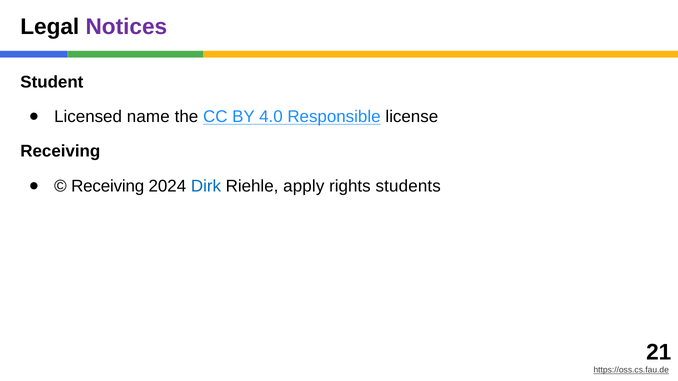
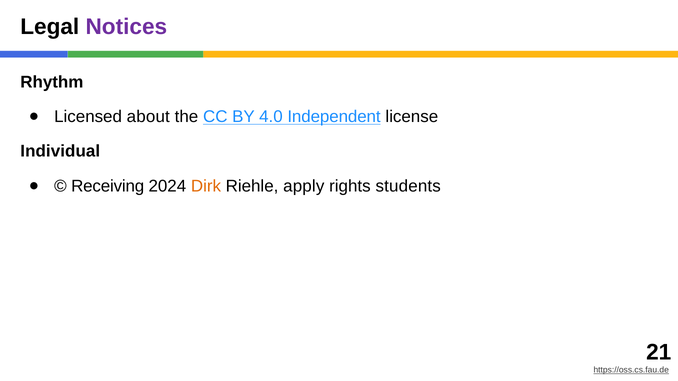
Student: Student -> Rhythm (52, 82)
name: name -> about (148, 117)
Responsible: Responsible -> Independent (334, 117)
Receiving: Receiving -> Individual (60, 152)
Dirk colour: blue -> orange (206, 186)
